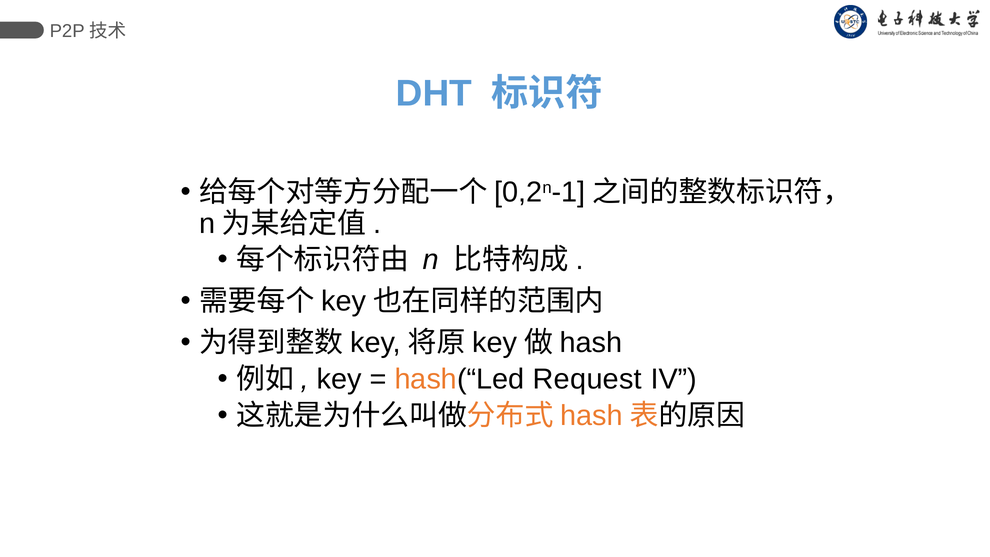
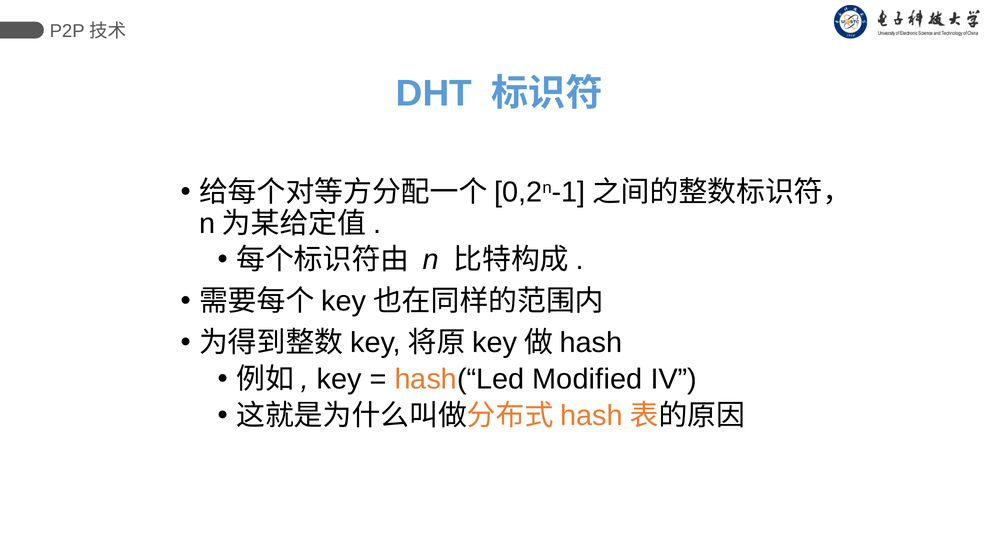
Request: Request -> Modified (587, 379)
